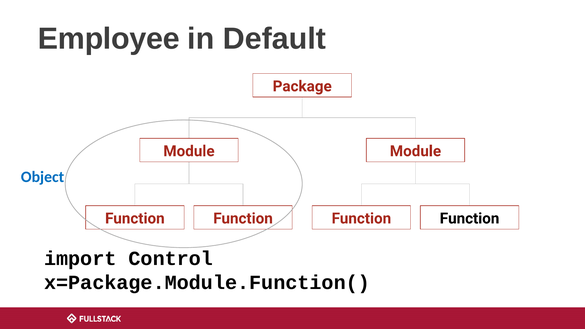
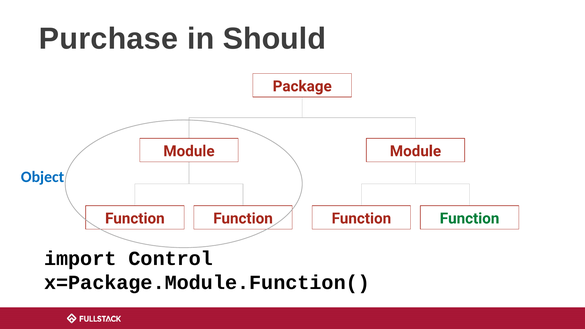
Employee: Employee -> Purchase (108, 39)
Default: Default -> Should (274, 39)
Function colour: black -> green (470, 219)
